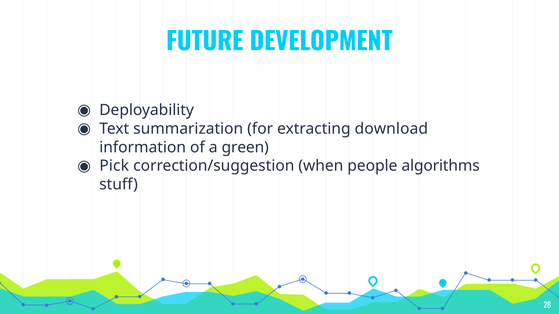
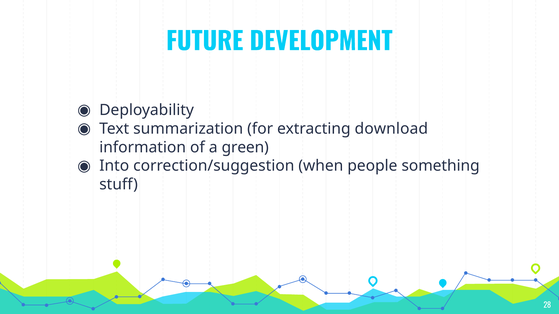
Pick: Pick -> Into (114, 166)
algorithms: algorithms -> something (441, 166)
